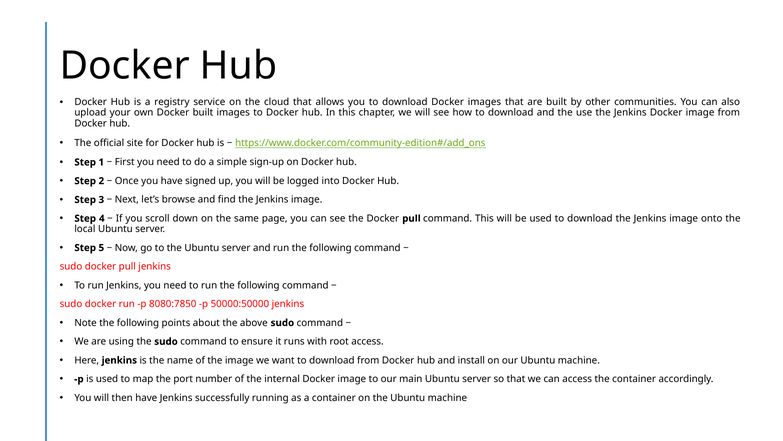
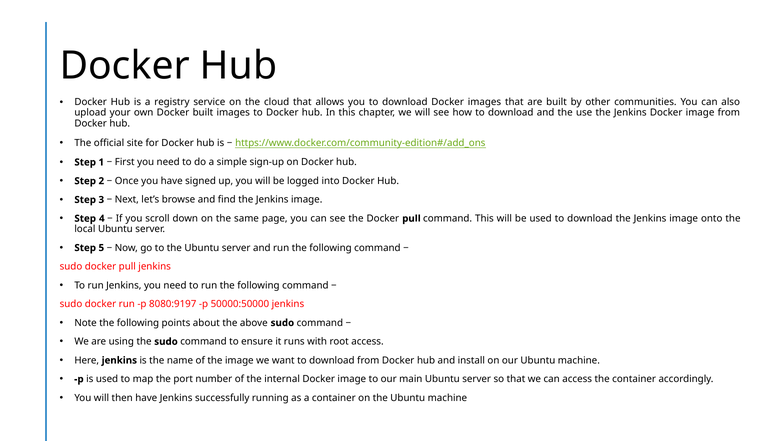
8080:7850: 8080:7850 -> 8080:9197 (173, 304)
